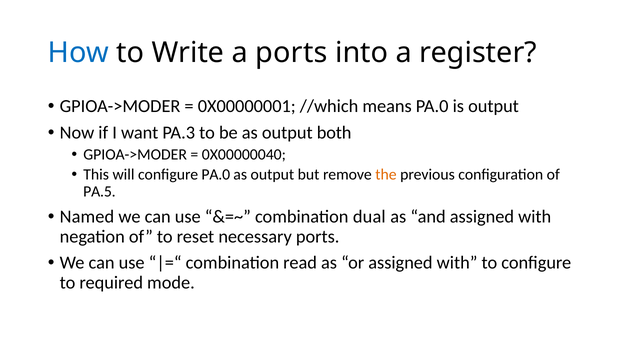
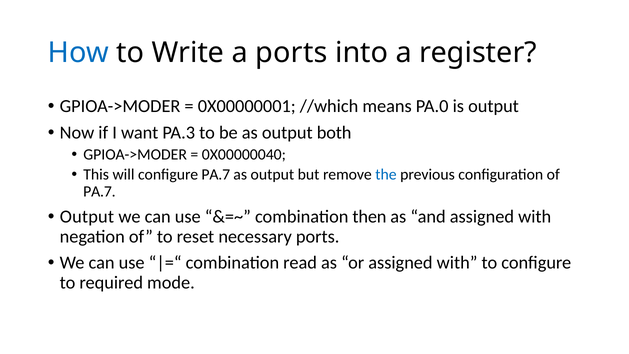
configure PA.0: PA.0 -> PA.7 (216, 175)
the colour: orange -> blue (386, 175)
PA.5: PA.5 -> PA.7 (99, 192)
Named: Named -> Output (87, 217)
dual: dual -> then (369, 217)
